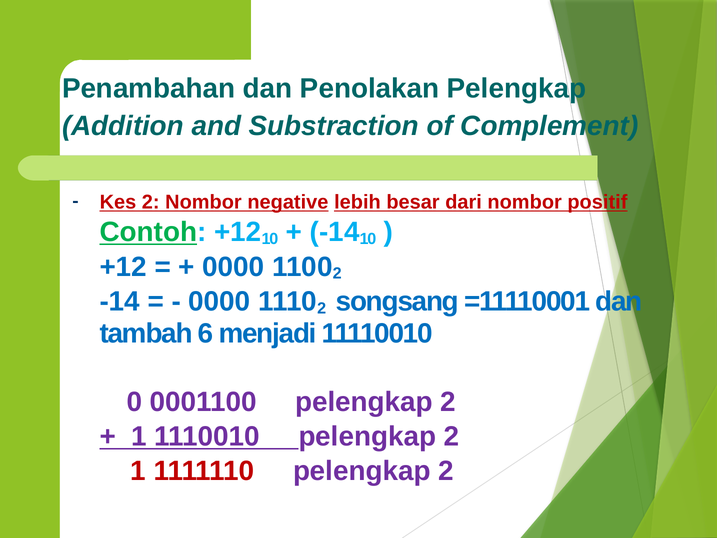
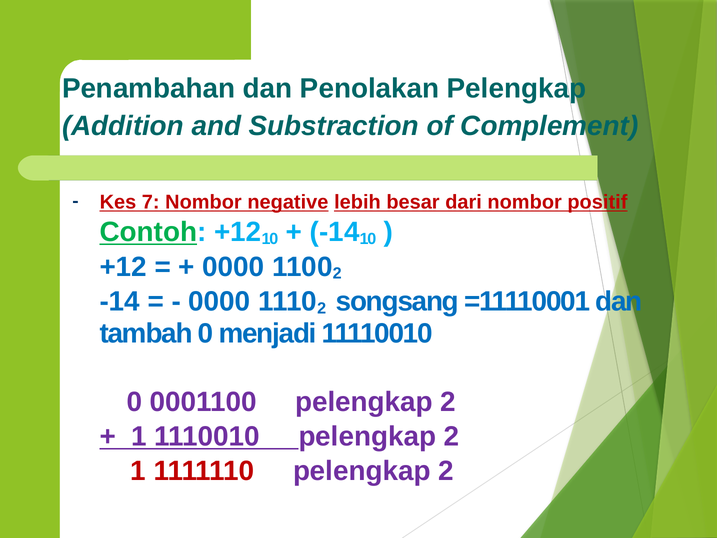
Kes 2: 2 -> 7 (151, 202)
tambah 6: 6 -> 0 (206, 333)
